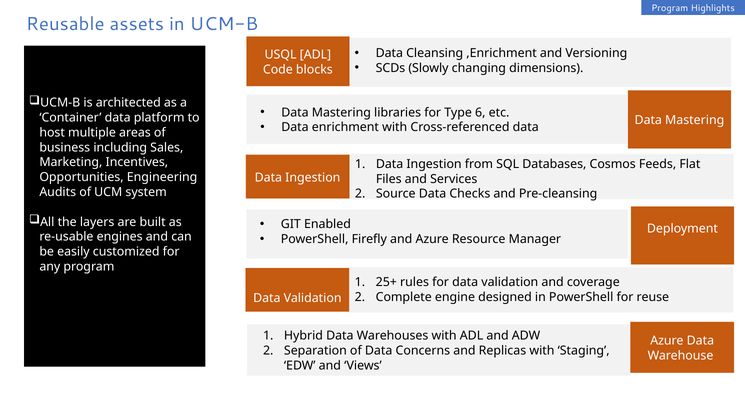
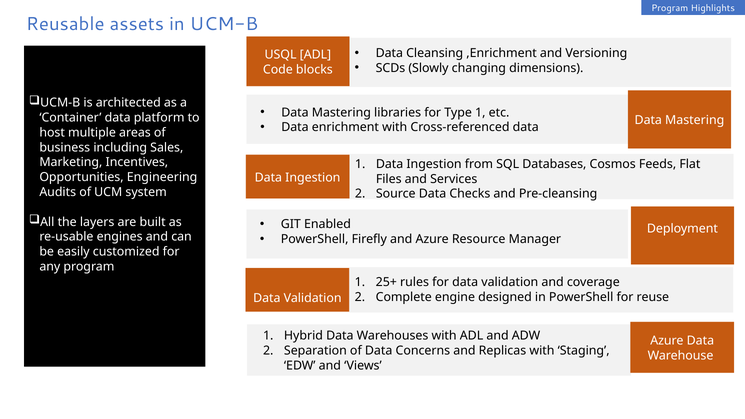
Type 6: 6 -> 1 (480, 112)
